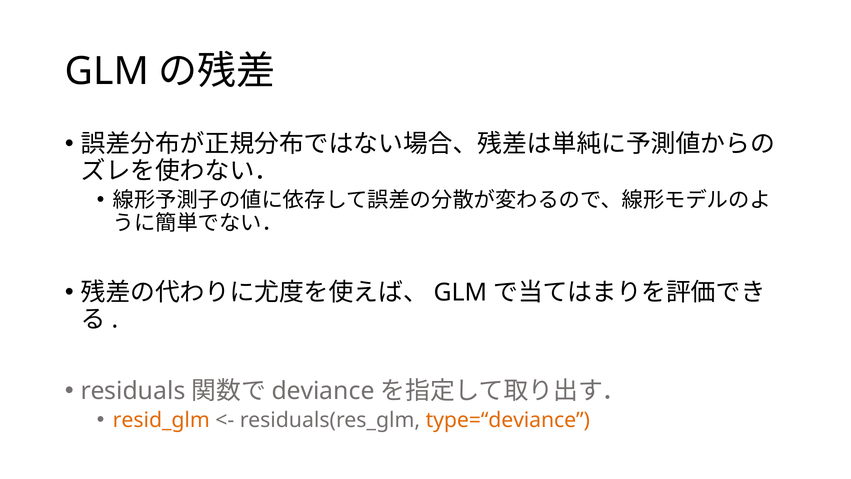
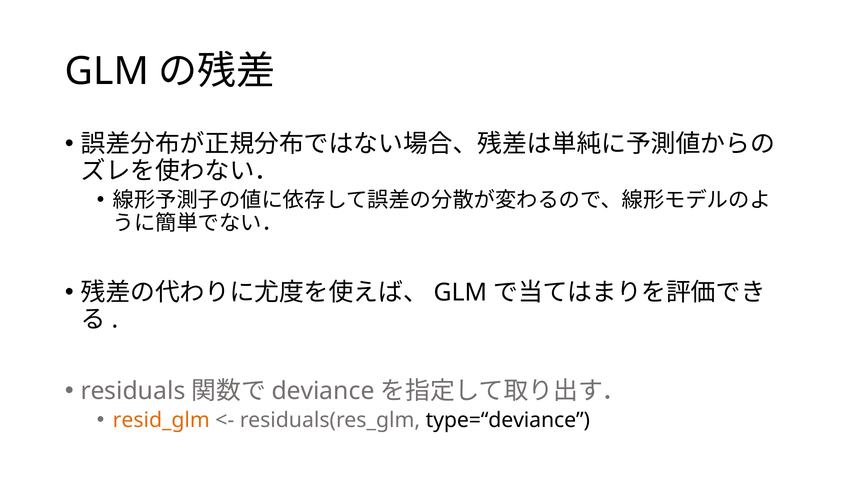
type=“deviance colour: orange -> black (508, 420)
